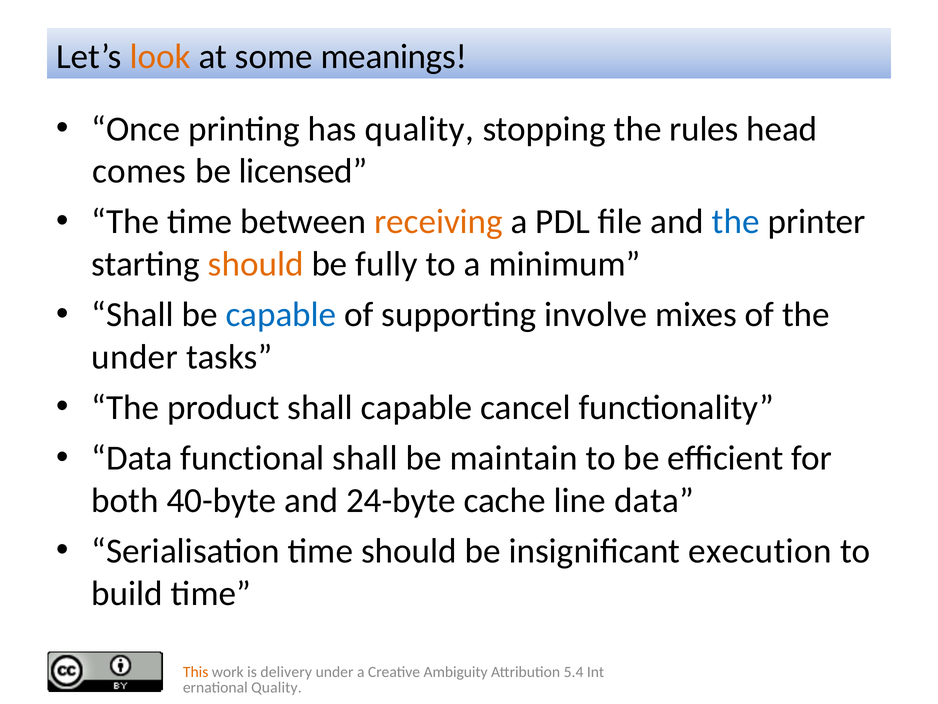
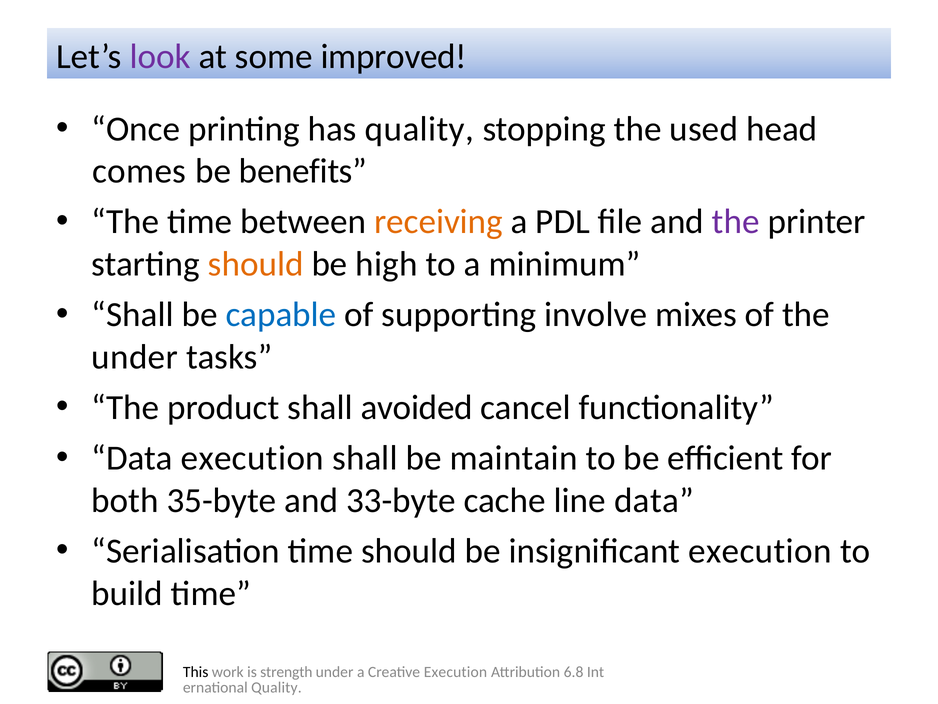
look colour: orange -> purple (160, 56)
meanings: meanings -> improved (394, 56)
rules: rules -> used (704, 129)
licensed: licensed -> benefits (303, 171)
the colour: blue -> purple (736, 222)
fully: fully -> high (387, 264)
shall capable: capable -> avoided (417, 407)
Data functional: functional -> execution (252, 458)
40-byte: 40-byte -> 35-byte (222, 500)
24-byte: 24-byte -> 33-byte (401, 500)
This colour: orange -> black (196, 672)
delivery: delivery -> strength (286, 672)
Creative Ambiguity: Ambiguity -> Execution (455, 672)
5.4: 5.4 -> 6.8 (574, 672)
